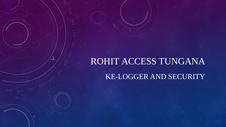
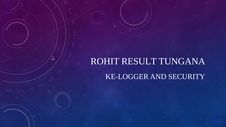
ACCESS: ACCESS -> RESULT (139, 61)
